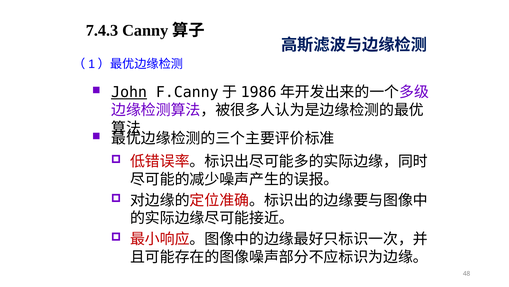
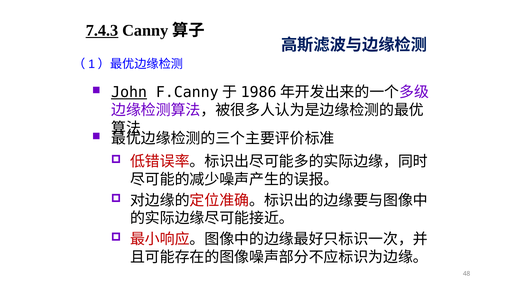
7.4.3 underline: none -> present (102, 30)
